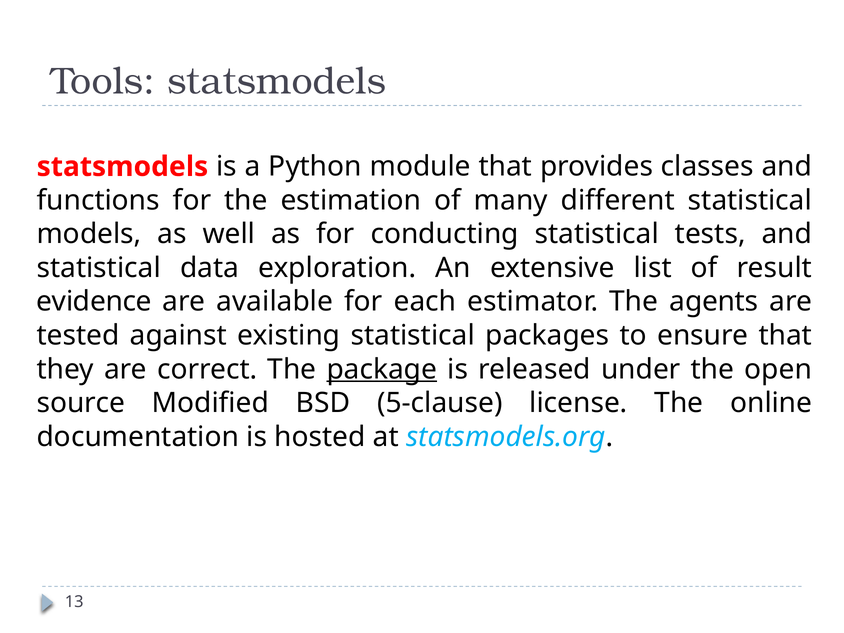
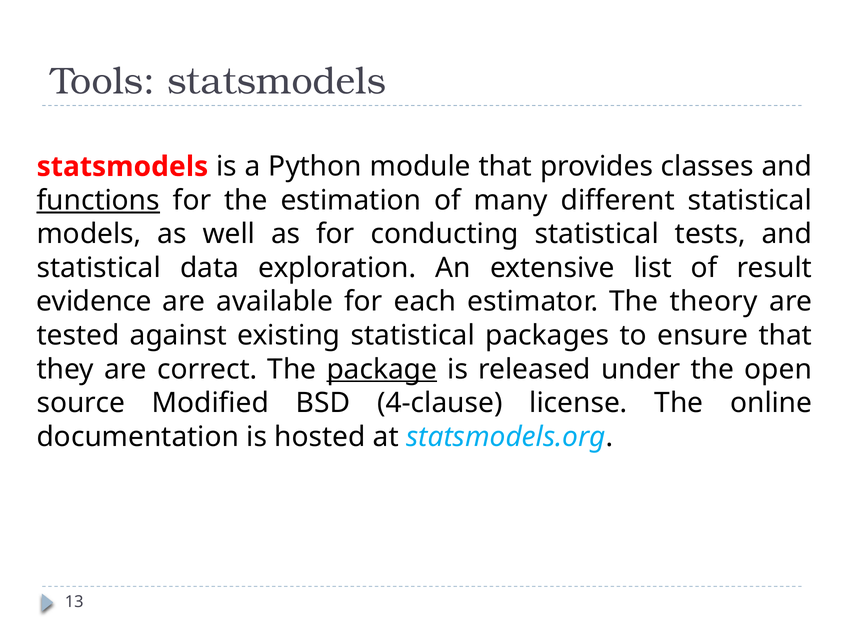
functions underline: none -> present (98, 200)
agents: agents -> theory (714, 302)
5-clause: 5-clause -> 4-clause (440, 403)
